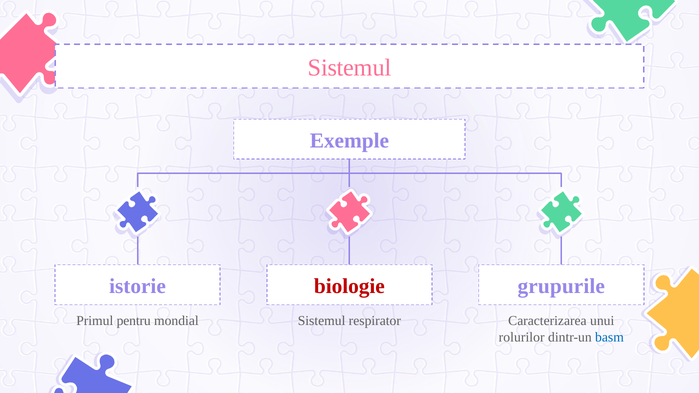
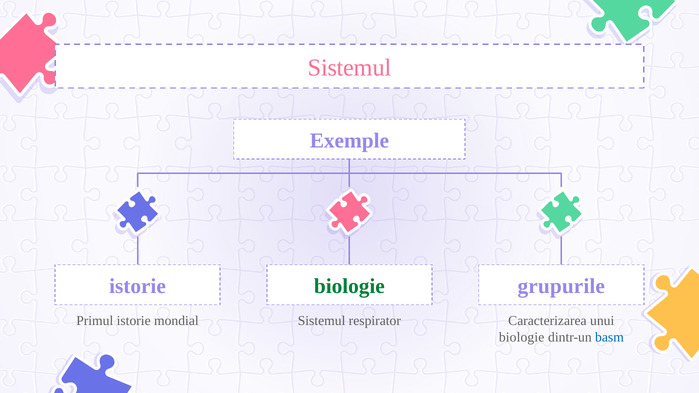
biologie colour: red -> green (349, 287)
Primul pentru: pentru -> istorie (134, 321)
rolurilor: rolurilor -> biologie (522, 337)
